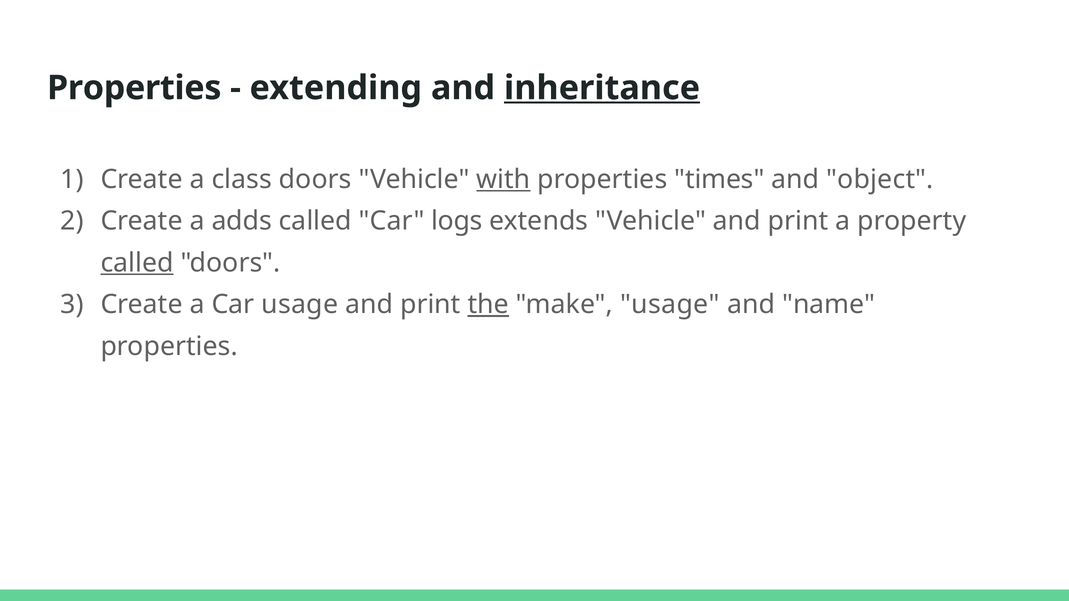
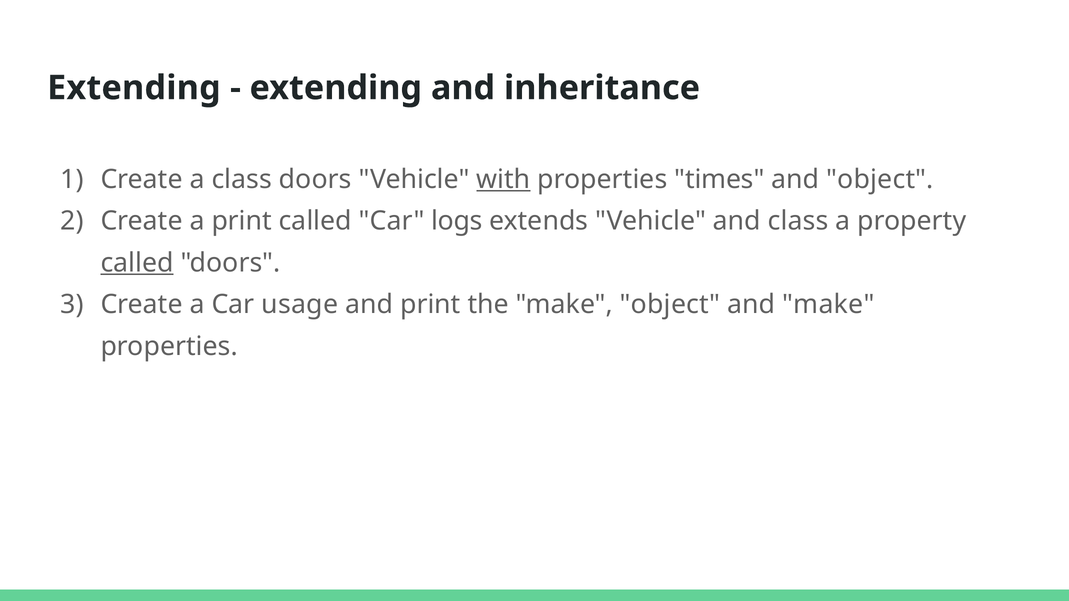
Properties: Properties -> Extending (134, 88)
inheritance underline: present -> none (602, 88)
a adds: adds -> print (242, 221)
Vehicle and print: print -> class (798, 221)
the underline: present -> none (488, 305)
make usage: usage -> object (670, 305)
and name: name -> make (828, 305)
